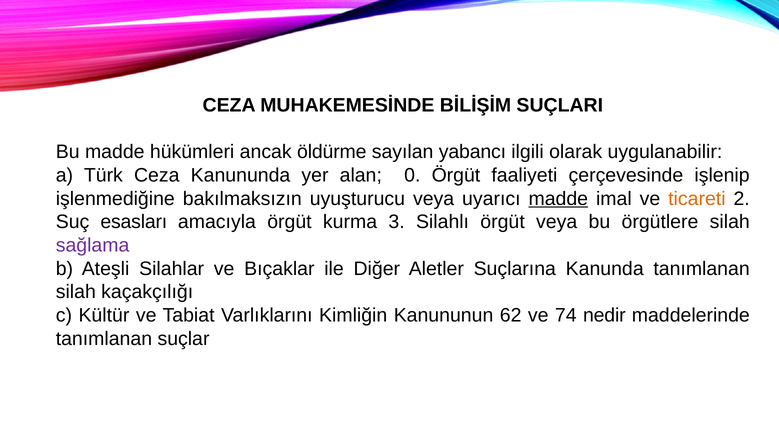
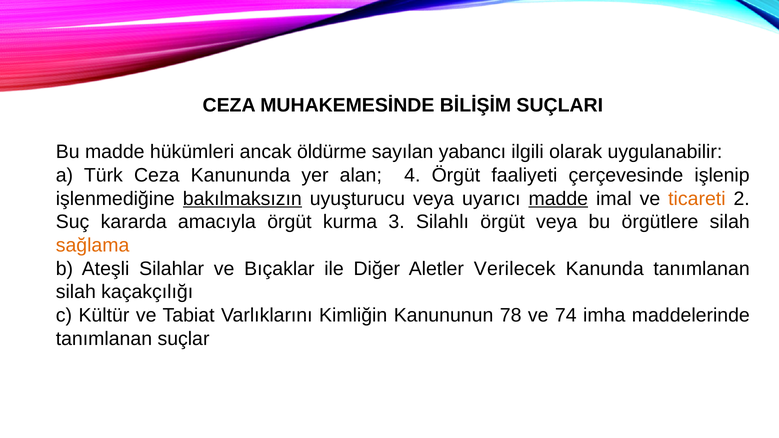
0: 0 -> 4 (412, 175)
bakılmaksızın underline: none -> present (242, 199)
esasları: esasları -> kararda (134, 222)
sağlama colour: purple -> orange (93, 245)
Suçlarına: Suçlarına -> Verilecek (515, 269)
62: 62 -> 78 (511, 316)
nedir: nedir -> imha (604, 316)
